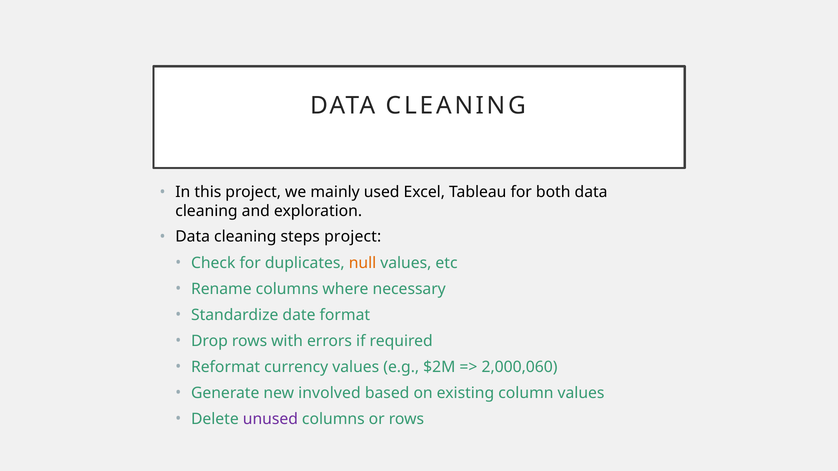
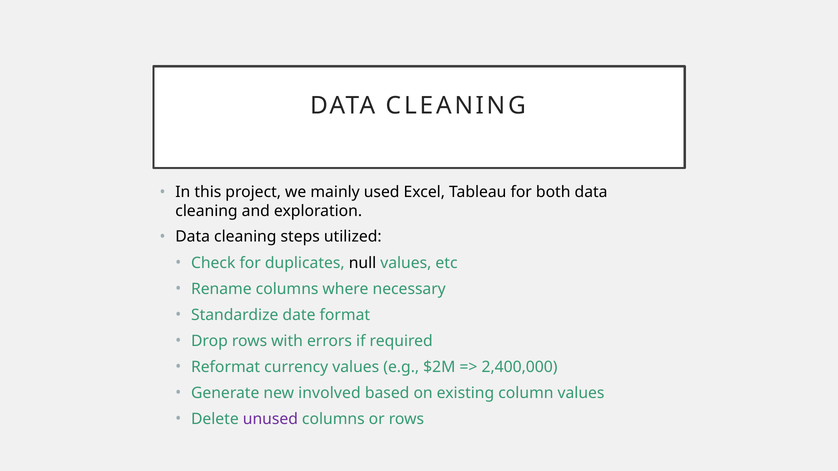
steps project: project -> utilized (353, 237)
null colour: orange -> black (363, 263)
2,000,060: 2,000,060 -> 2,400,000 (520, 367)
